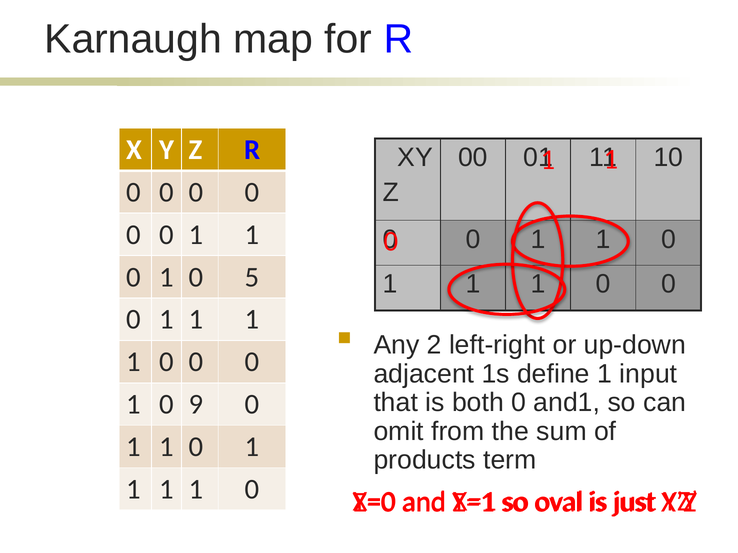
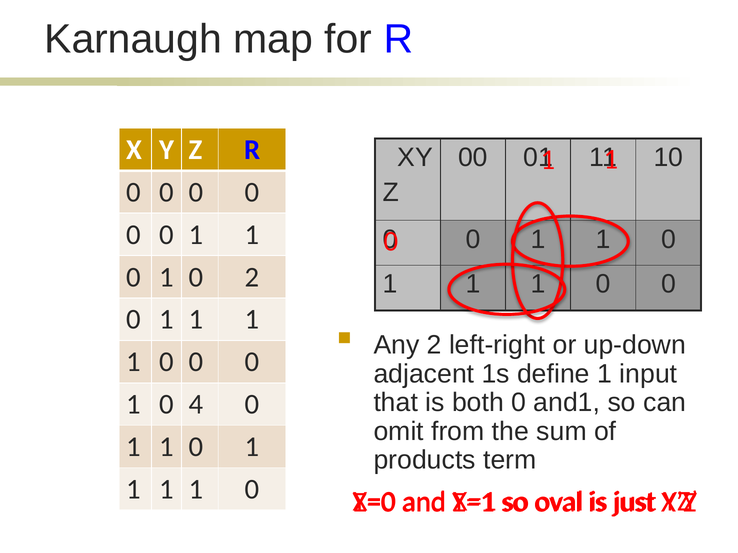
0 5: 5 -> 2 (252, 277)
9: 9 -> 4 (196, 405)
